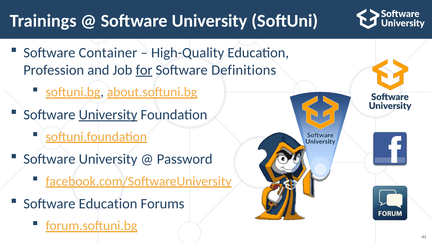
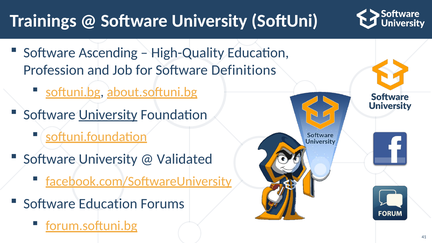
Container: Container -> Ascending (108, 53)
for underline: present -> none (144, 70)
Password: Password -> Validated (185, 159)
